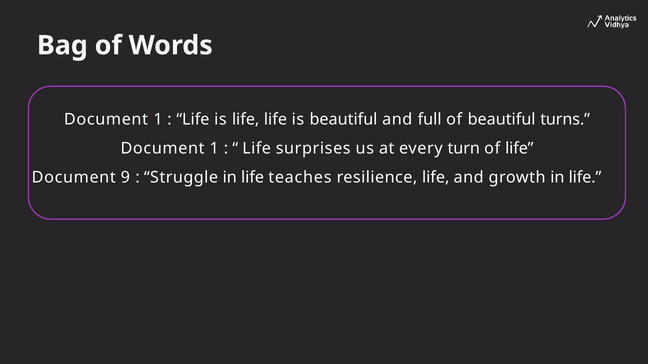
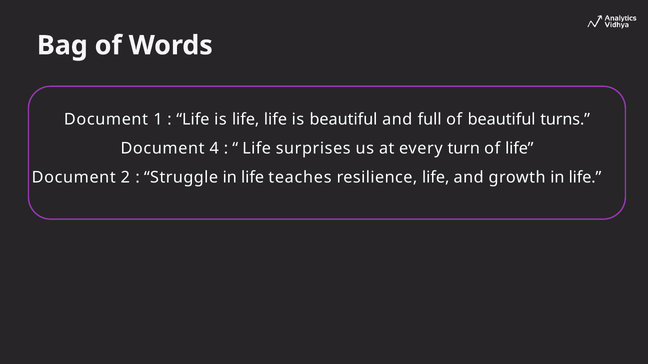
1: 1 -> 4 (214, 148)
9: 9 -> 2 (125, 177)
